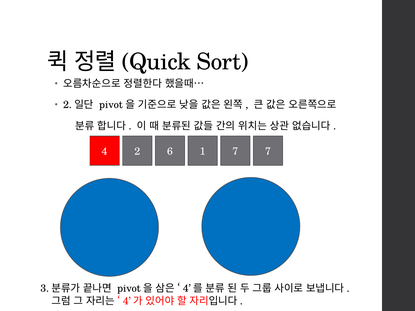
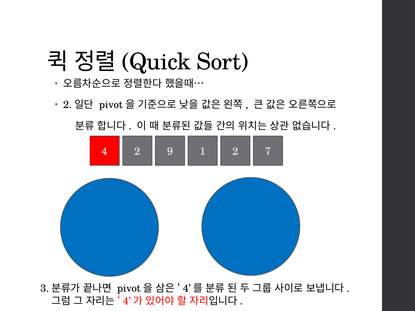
6: 6 -> 9 (170, 151)
1 7: 7 -> 2 (235, 151)
